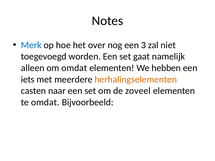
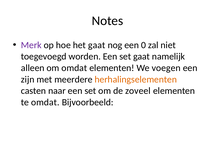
Merk colour: blue -> purple (31, 45)
het over: over -> gaat (97, 45)
3: 3 -> 0 (144, 45)
hebben: hebben -> voegen (166, 68)
iets: iets -> zijn (28, 80)
